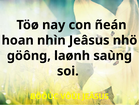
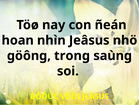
laønh: laønh -> trong (72, 55)
